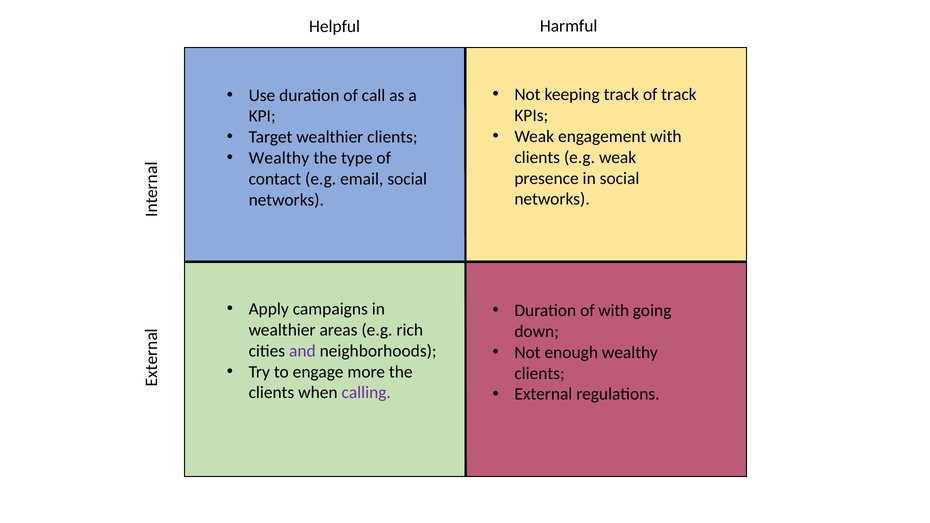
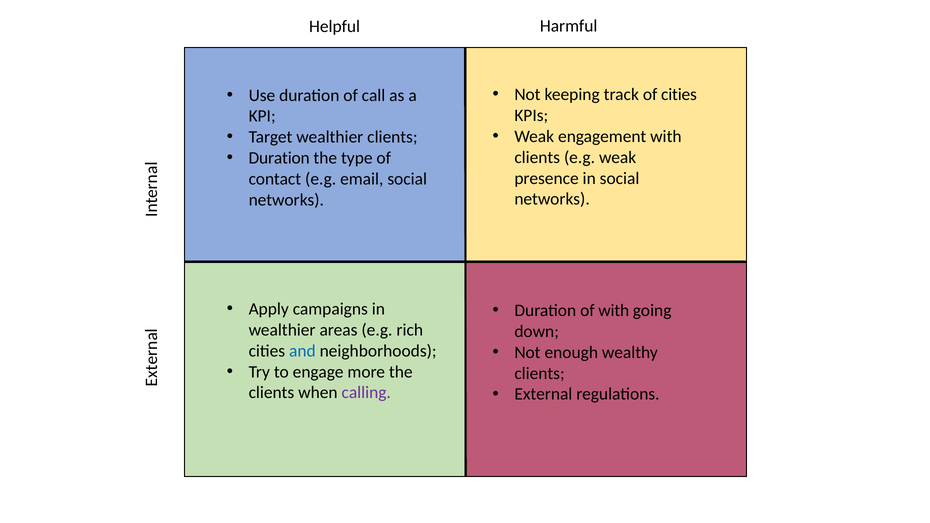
of track: track -> cities (679, 95)
Wealthy: Wealthy -> Duration (279, 158)
and colour: purple -> blue (302, 351)
